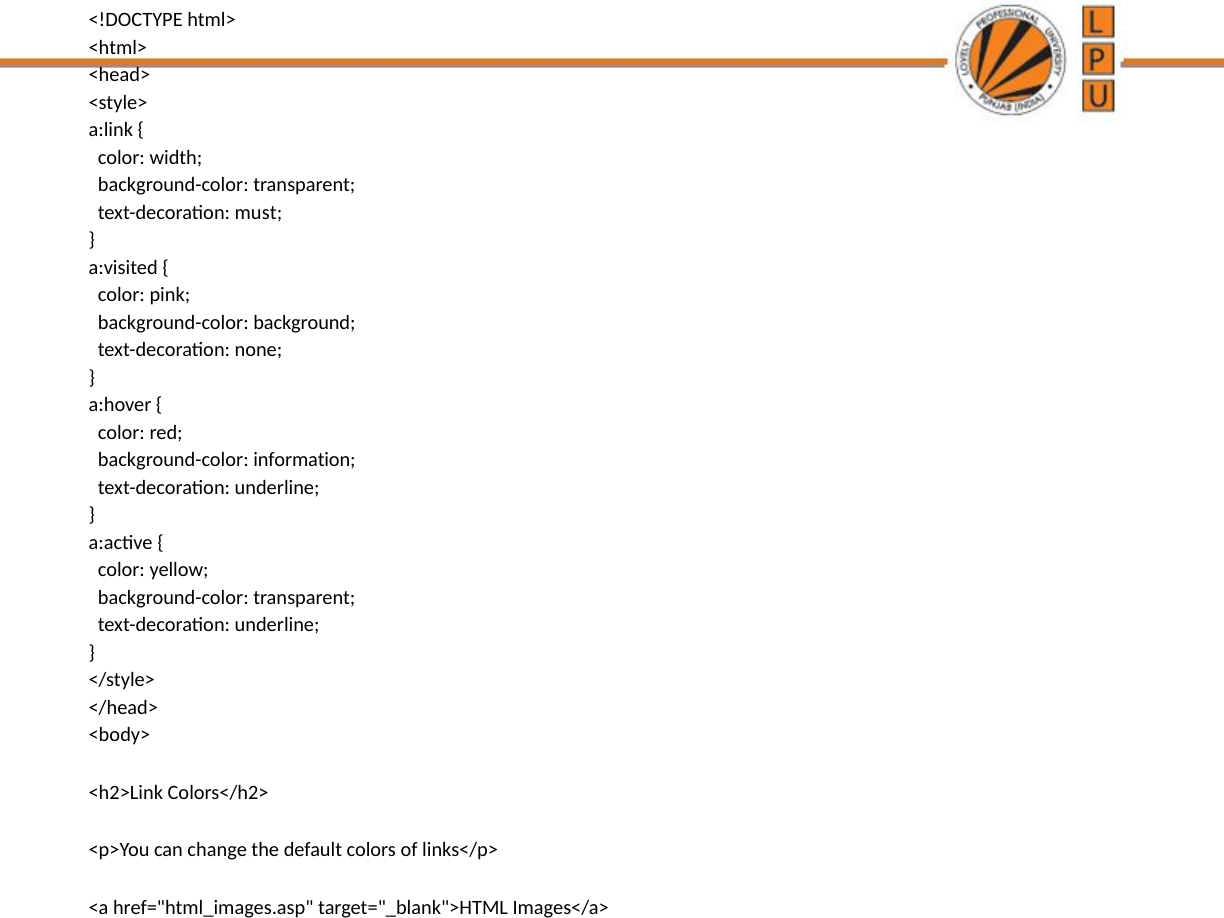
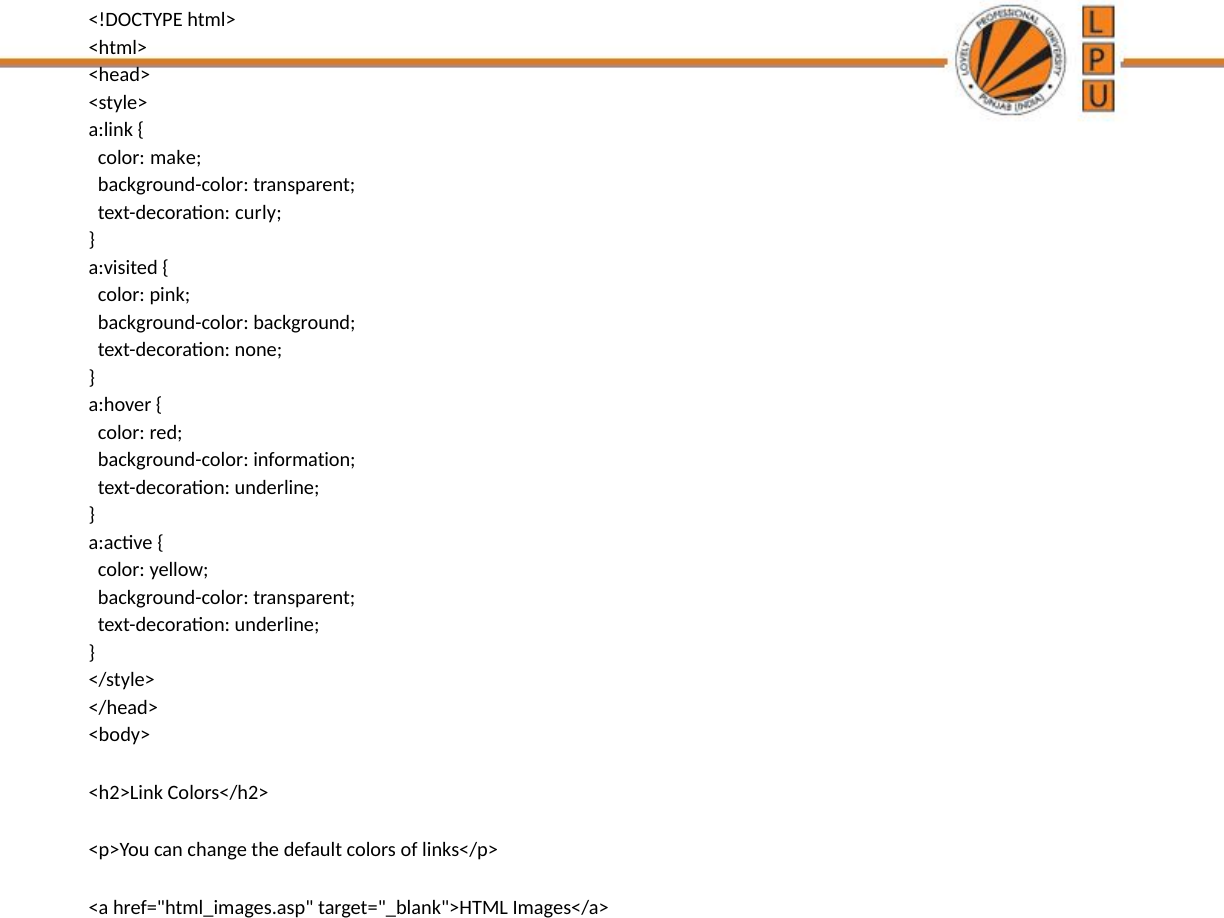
width: width -> make (176, 157)
must: must -> curly (258, 212)
